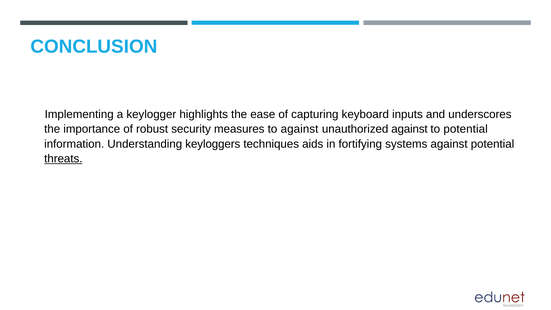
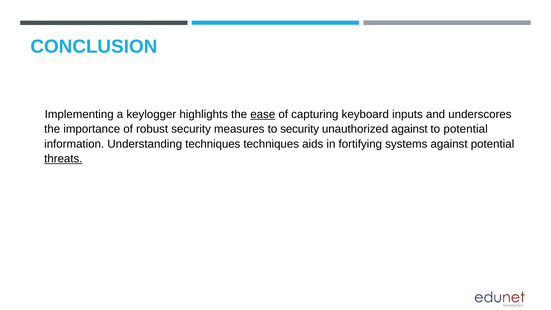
ease underline: none -> present (263, 114)
to against: against -> security (300, 129)
Understanding keyloggers: keyloggers -> techniques (213, 144)
